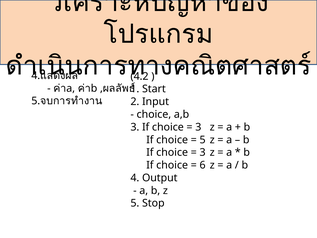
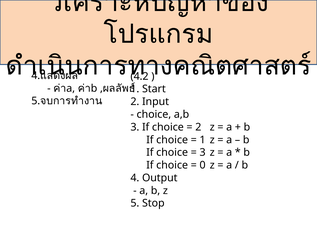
3: 3 -> 2 (198, 127)
5: 5 -> 1 (203, 140)
6: 6 -> 0 (203, 165)
